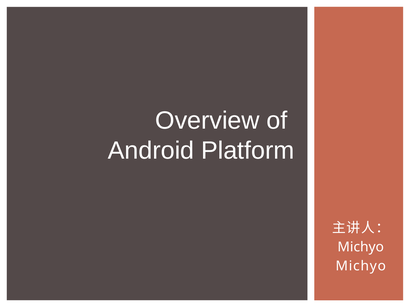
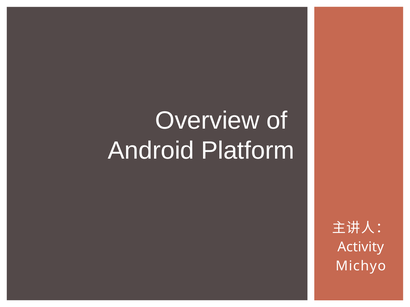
Michyo: Michyo -> Activity (361, 247)
